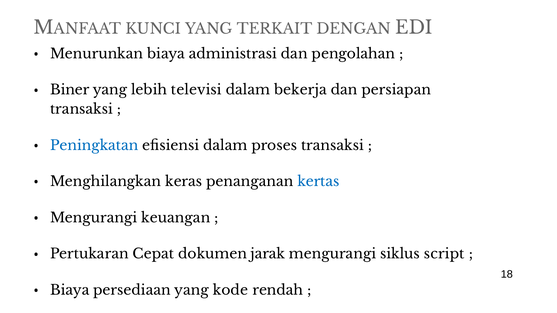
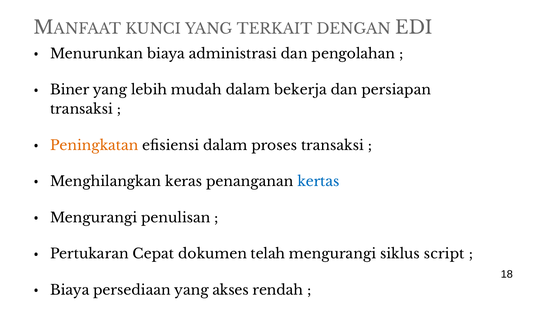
televisi: televisi -> mudah (196, 90)
Peningkatan colour: blue -> orange (94, 146)
keuangan: keuangan -> penulisan (176, 218)
jarak: jarak -> telah (268, 254)
kode: kode -> akses (231, 291)
